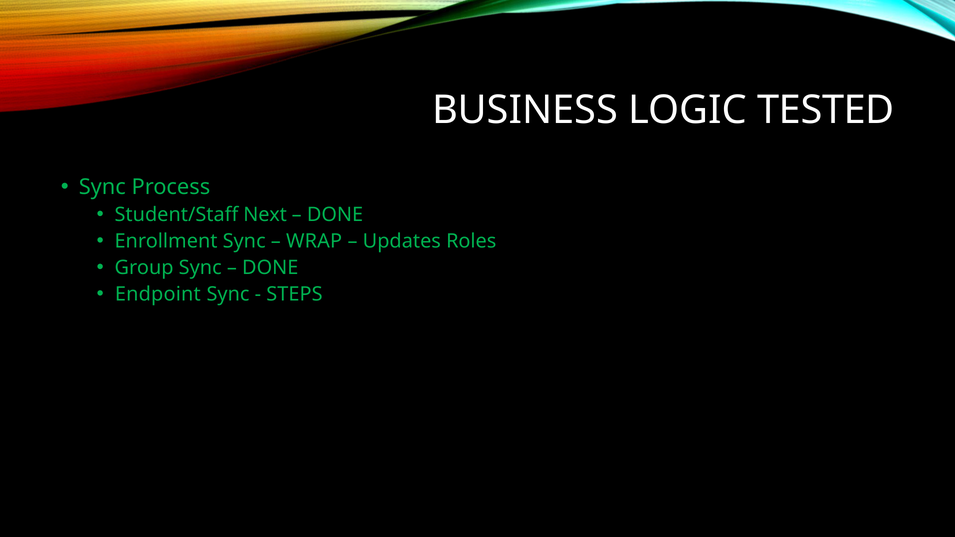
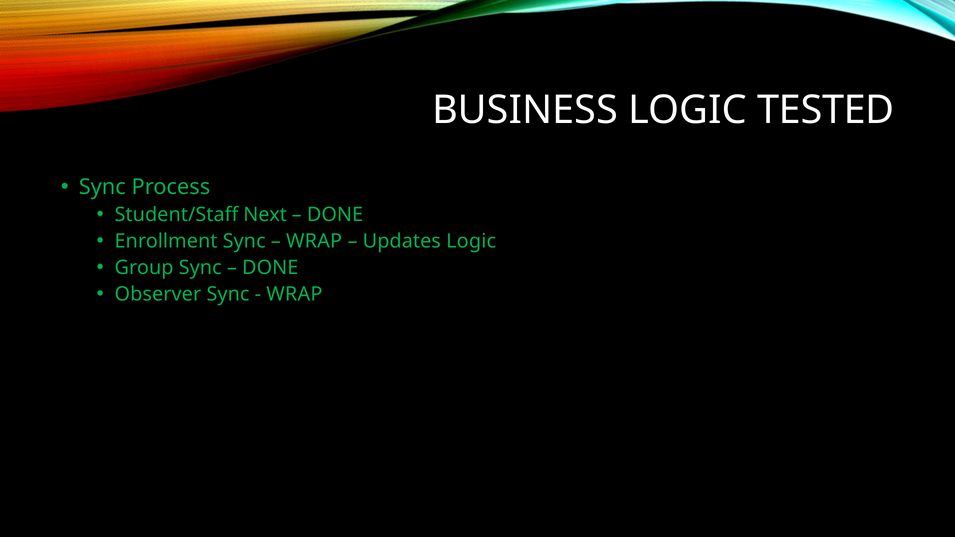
Updates Roles: Roles -> Logic (471, 241)
Endpoint: Endpoint -> Observer (158, 294)
STEPS: STEPS -> WRAP (294, 294)
